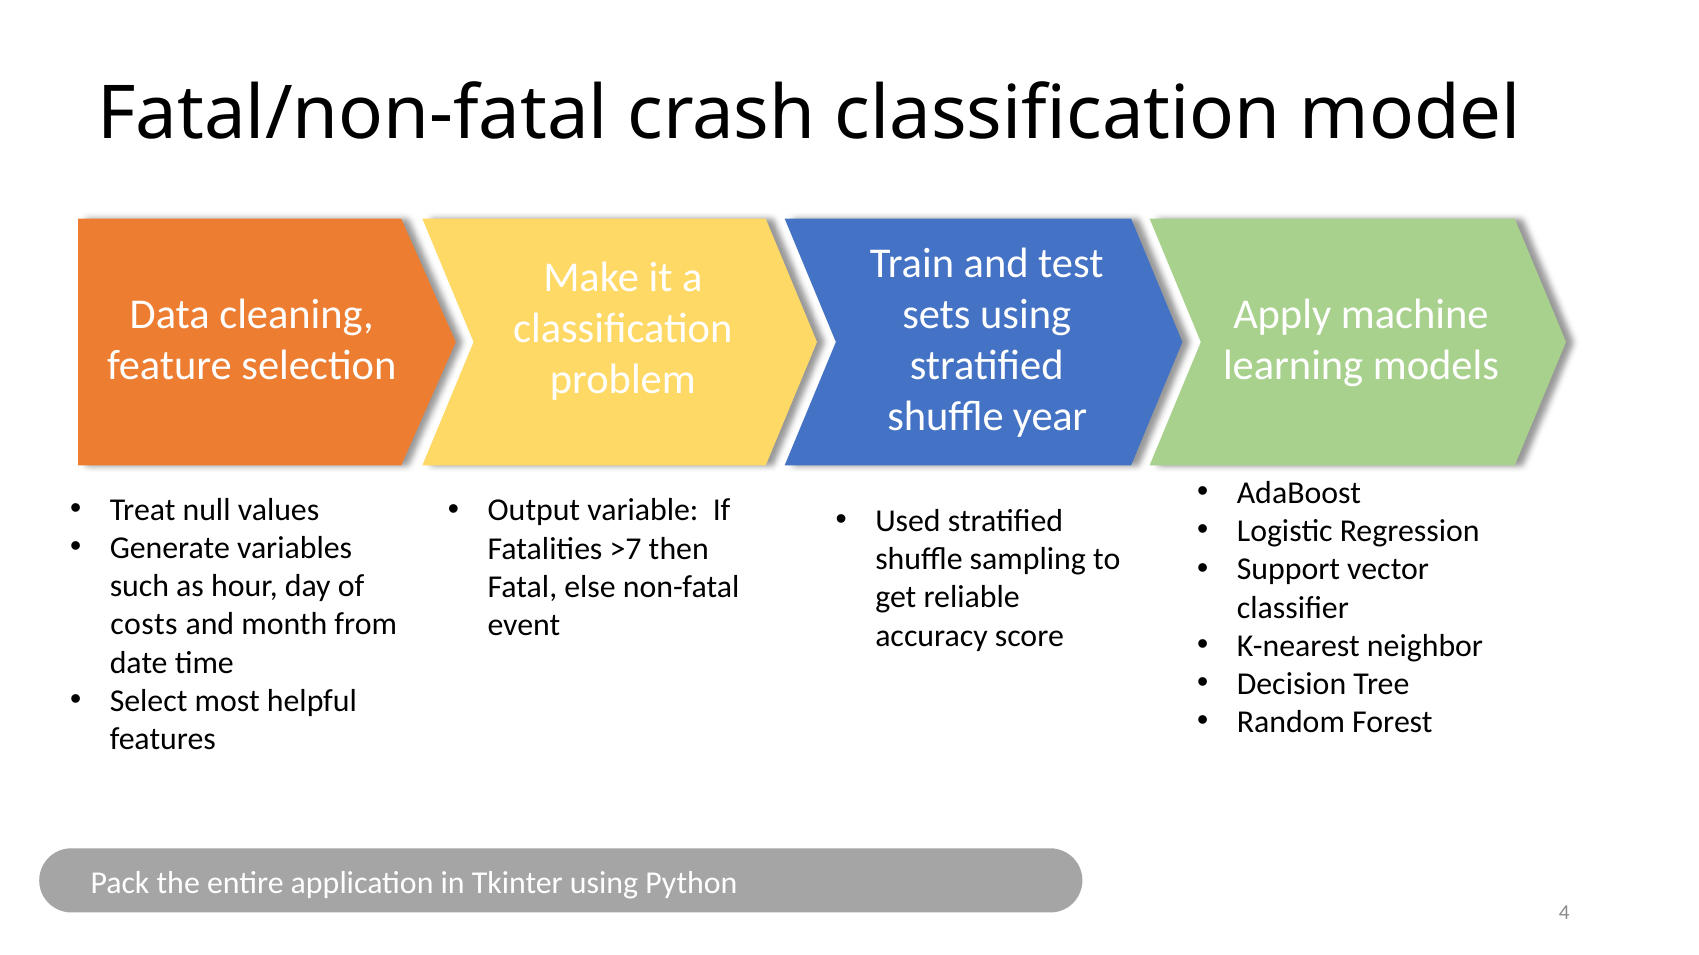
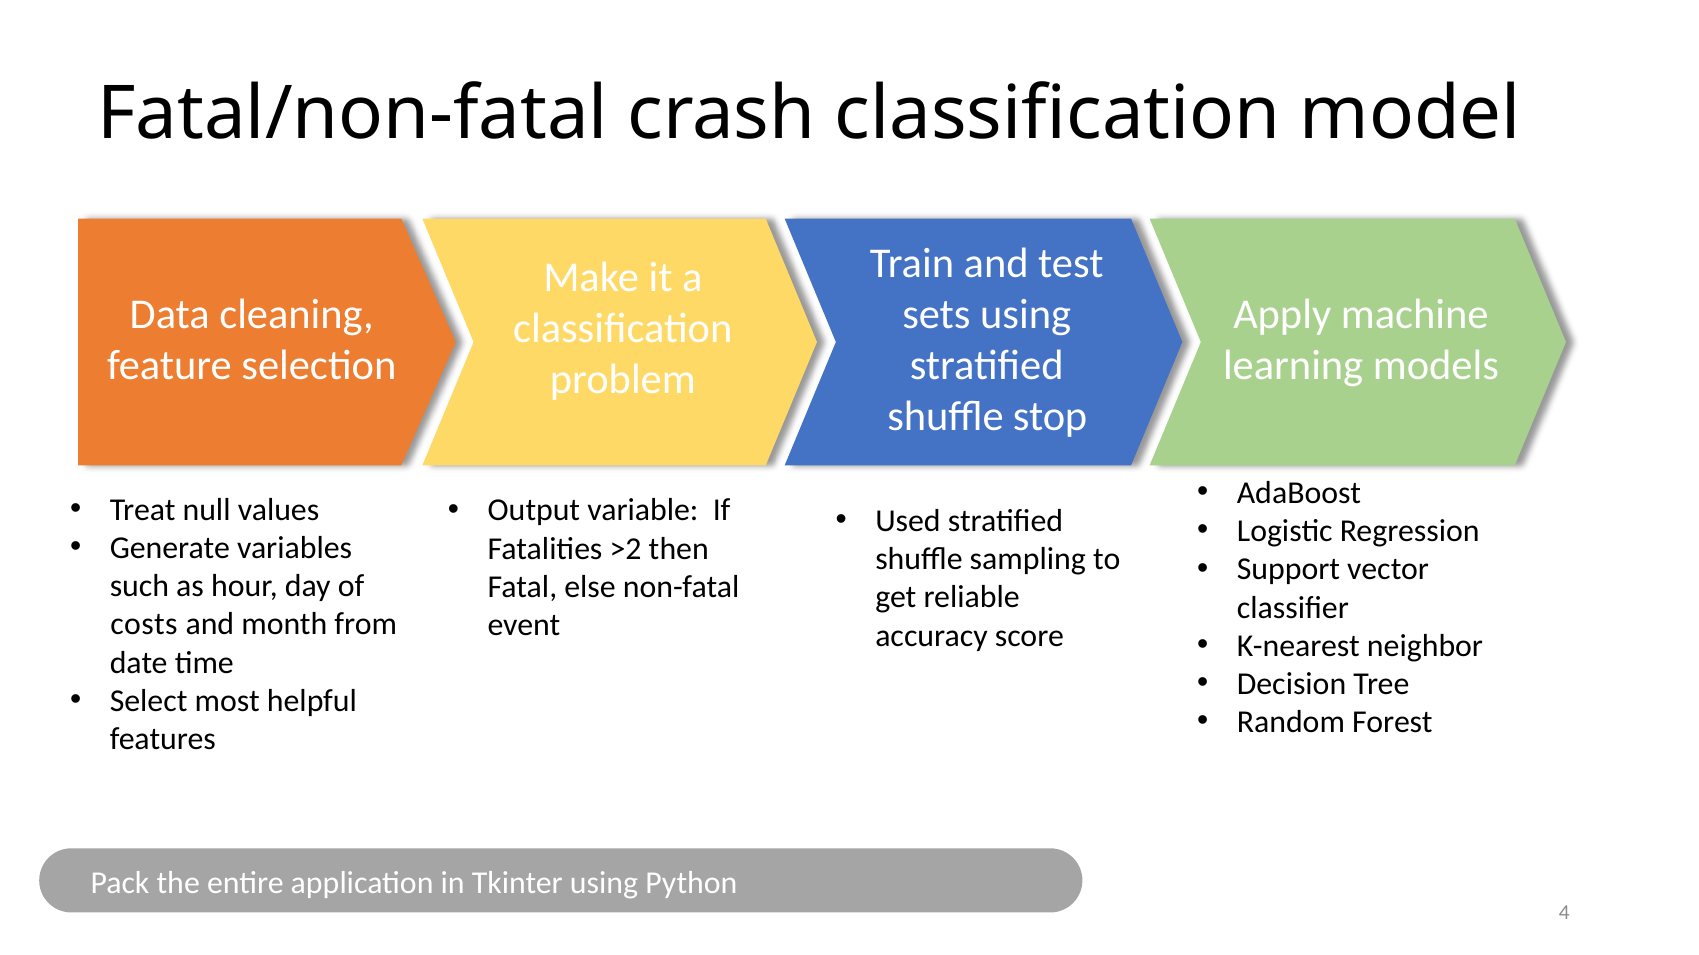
year: year -> stop (1050, 417)
>7: >7 -> >2 (626, 549)
